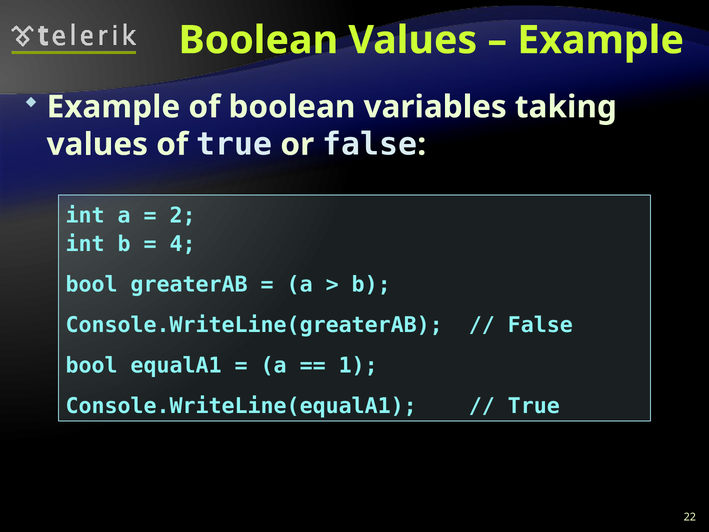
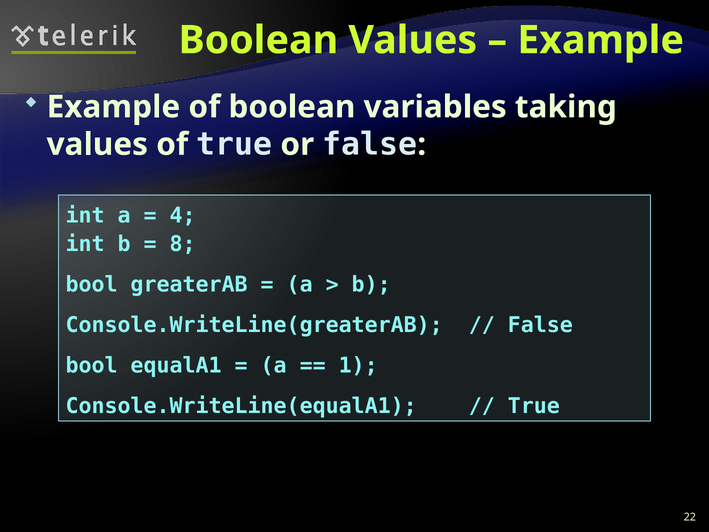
2: 2 -> 4 (183, 216)
4: 4 -> 8 (183, 244)
